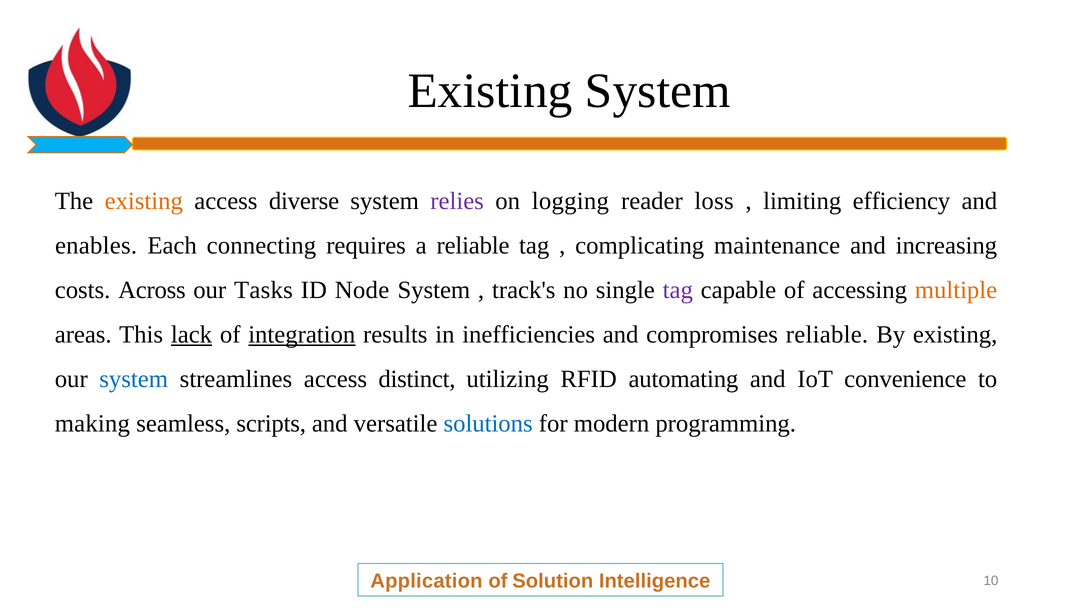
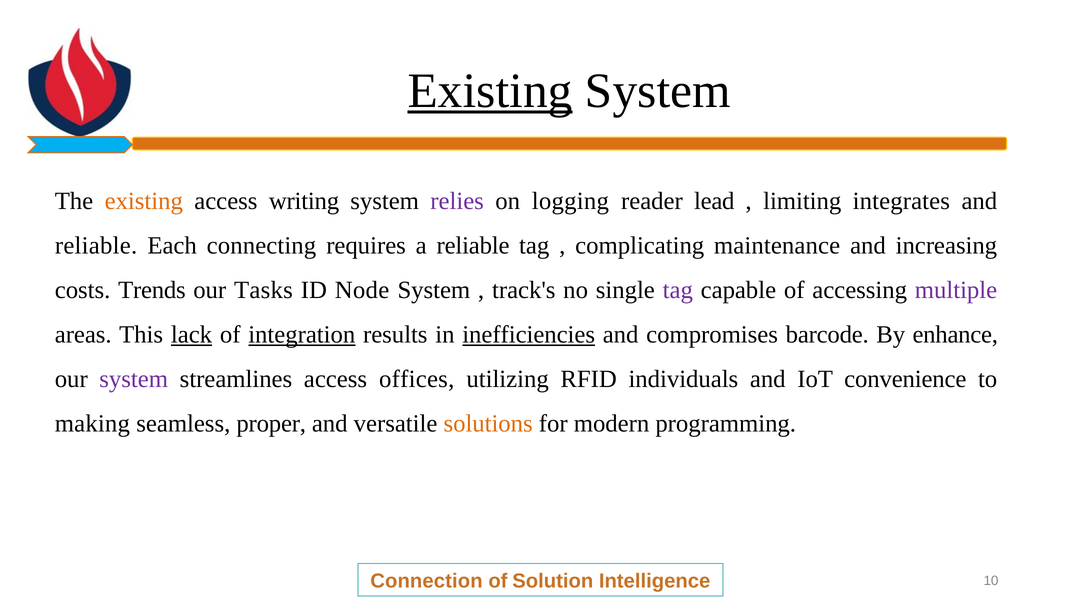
Existing underline: none -> present (490, 91)
diverse: diverse -> writing (304, 201)
loss: loss -> lead (714, 201)
efficiency: efficiency -> integrates (901, 201)
enables: enables -> reliable (96, 246)
Across: Across -> Trends (152, 290)
multiple colour: orange -> purple (956, 290)
inefficiencies underline: none -> present (529, 335)
compromises reliable: reliable -> barcode (827, 335)
By existing: existing -> enhance (955, 335)
system colour: blue -> purple (134, 379)
distinct: distinct -> offices (417, 379)
automating: automating -> individuals (683, 379)
scripts: scripts -> proper (271, 424)
solutions colour: blue -> orange (488, 424)
Application: Application -> Connection (426, 581)
